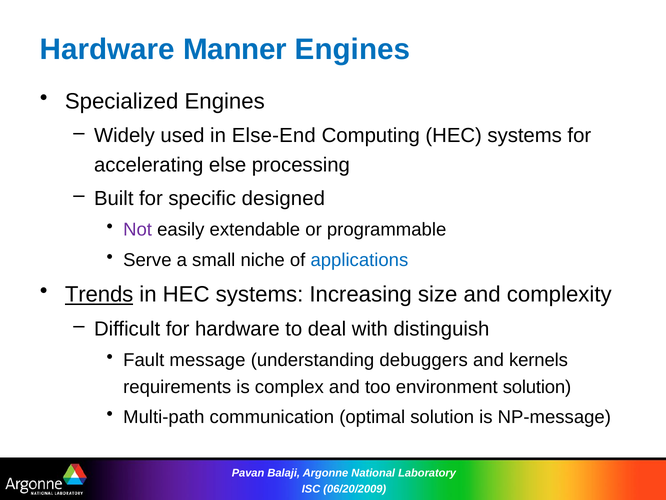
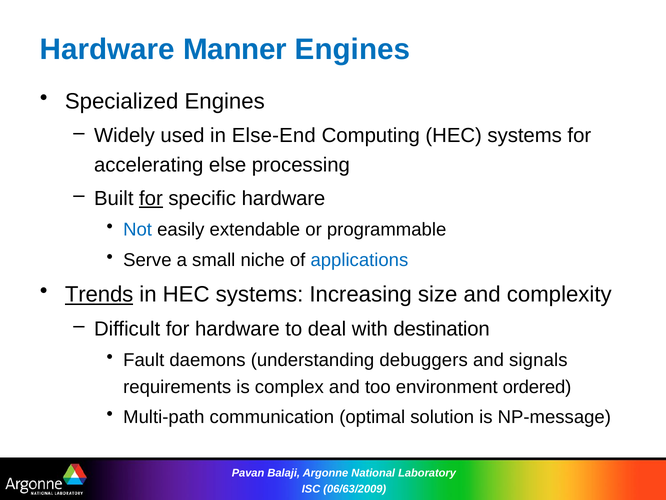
for underline: none -> present (151, 198)
specific designed: designed -> hardware (283, 198)
Not colour: purple -> blue (138, 230)
distinguish: distinguish -> destination (442, 329)
message: message -> daemons (208, 360)
kernels: kernels -> signals (538, 360)
environment solution: solution -> ordered (537, 387)
06/20/2009: 06/20/2009 -> 06/63/2009 (355, 489)
